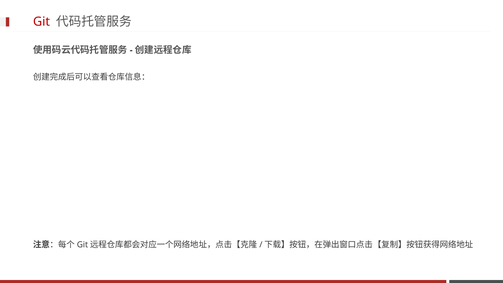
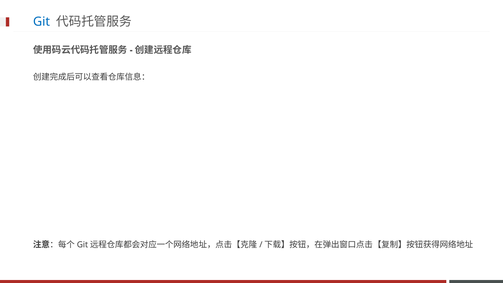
Git colour: red -> blue (42, 22)
